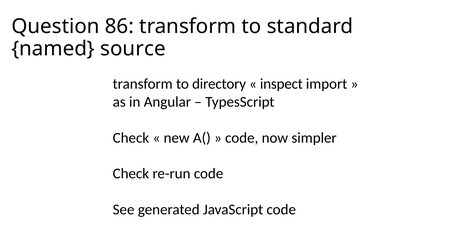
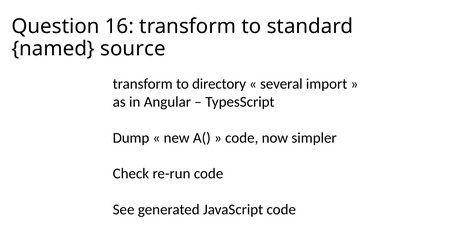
86: 86 -> 16 (119, 27)
inspect: inspect -> several (281, 84)
Check: Check -> Dump (131, 138)
